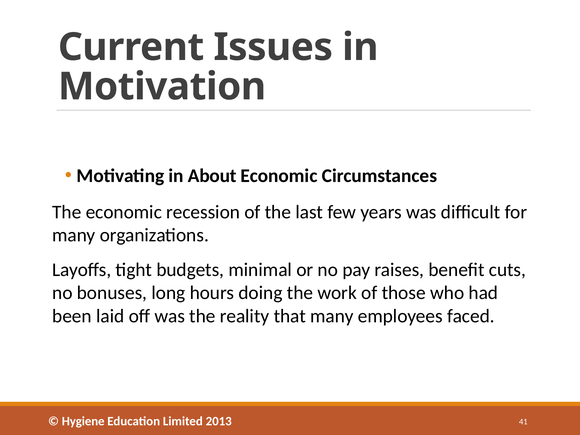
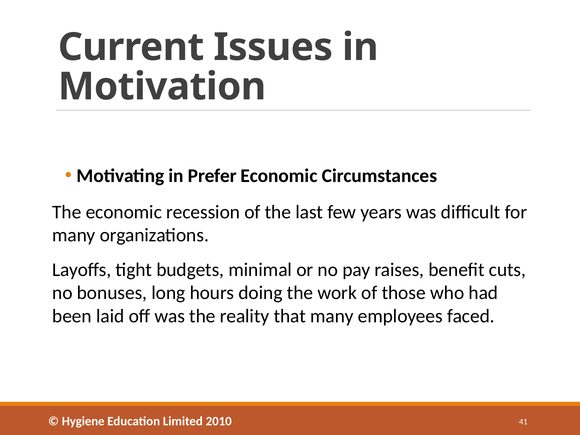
About: About -> Prefer (212, 176)
2013: 2013 -> 2010 (219, 421)
